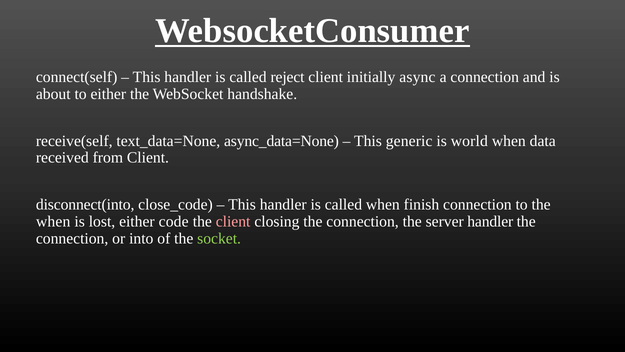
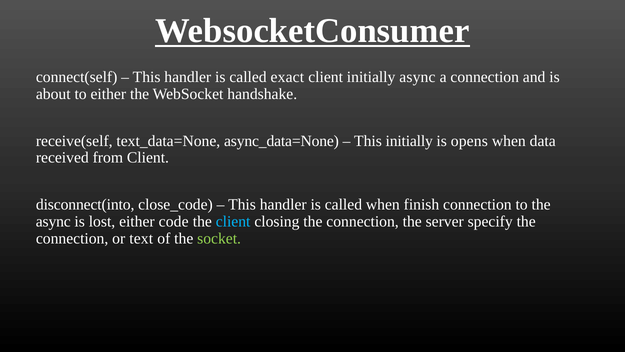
reject: reject -> exact (287, 77)
This generic: generic -> initially (409, 141)
world: world -> opens (469, 141)
when: when -> async (53, 221)
client colour: pink -> light blue (233, 221)
server handler: handler -> specify (490, 221)
into: into -> text (141, 238)
